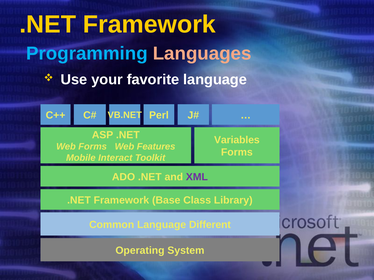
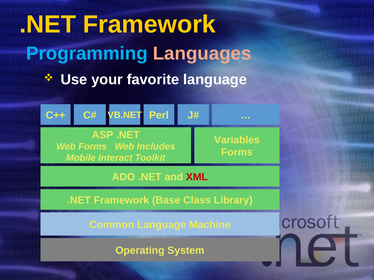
Features: Features -> Includes (156, 147)
XML colour: purple -> red (197, 177)
Different: Different -> Machine (210, 225)
